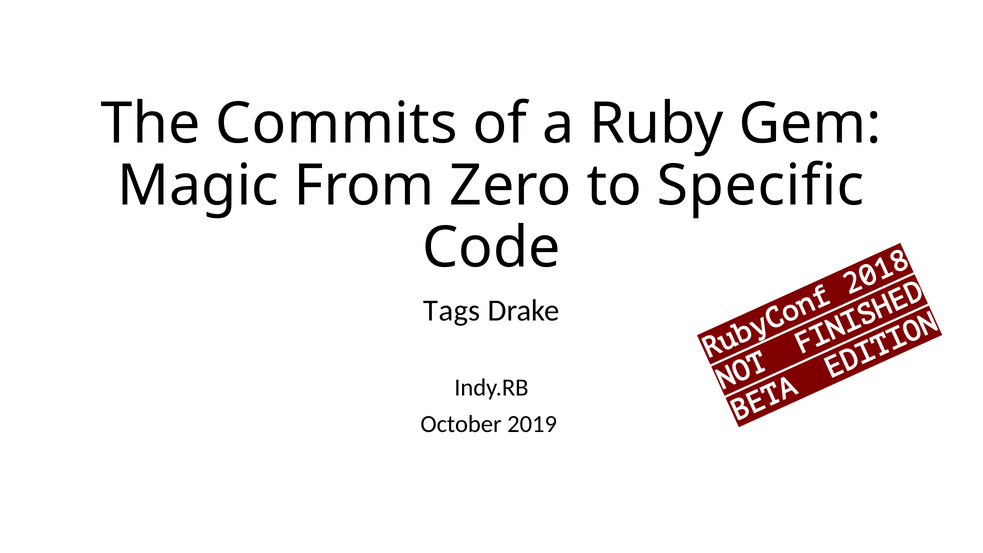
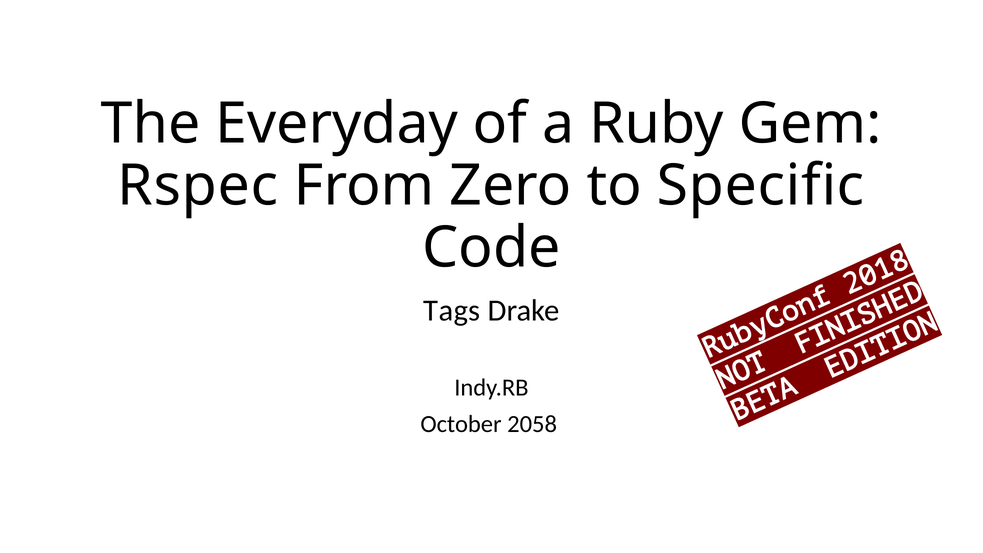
Commits: Commits -> Everyday (337, 124)
Magic: Magic -> Rspec (198, 186)
2019: 2019 -> 2058 (532, 424)
